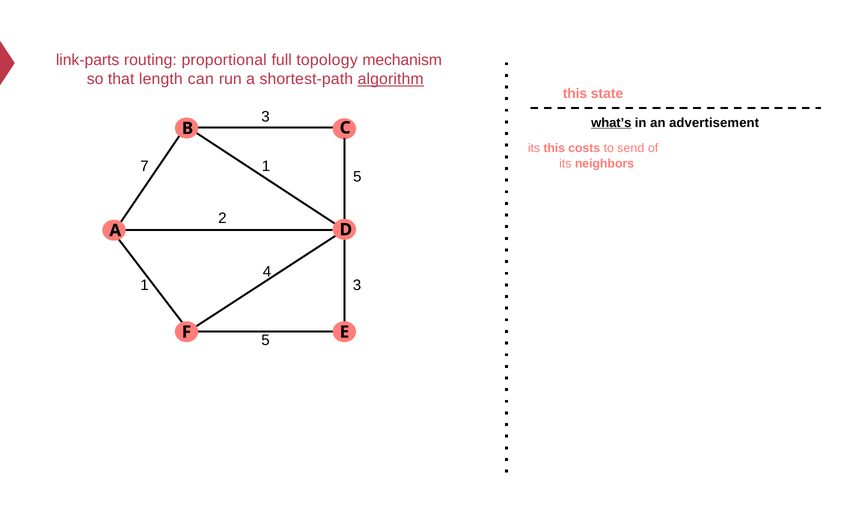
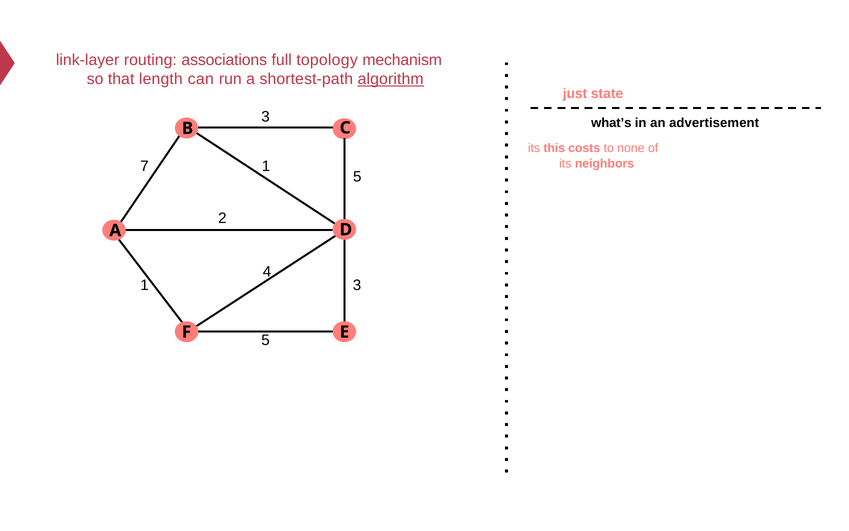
link-parts: link-parts -> link-layer (88, 60)
proportional: proportional -> associations (224, 60)
this: this -> just (575, 94)
what’s underline: present -> none (611, 123)
send: send -> none (631, 148)
